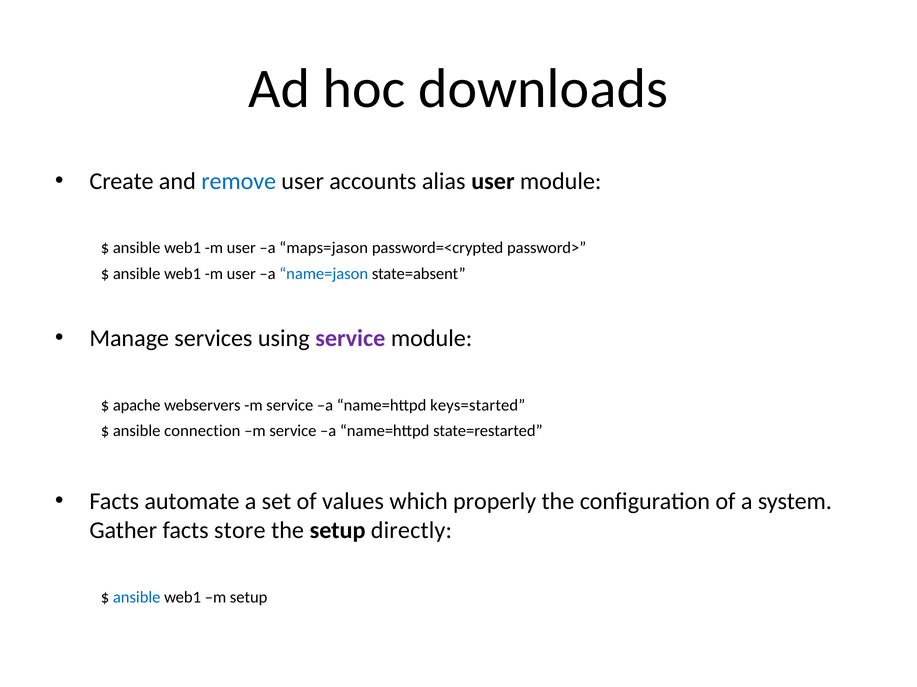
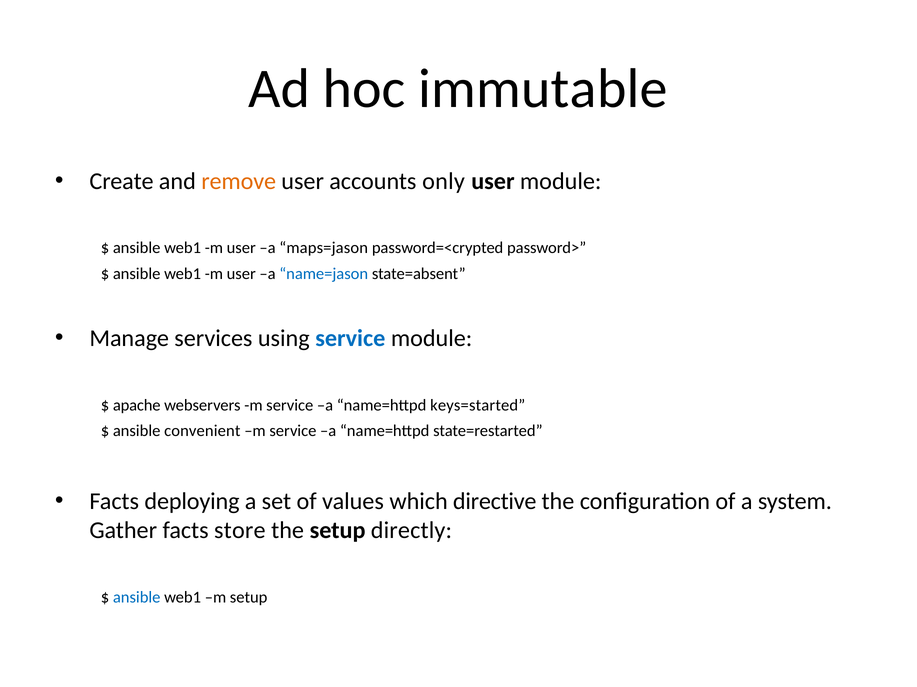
downloads: downloads -> immutable (543, 89)
remove colour: blue -> orange (239, 181)
alias: alias -> only (444, 181)
service colour: purple -> blue (350, 339)
connection: connection -> convenient (202, 431)
automate: automate -> deploying (192, 502)
properly: properly -> directive (495, 502)
